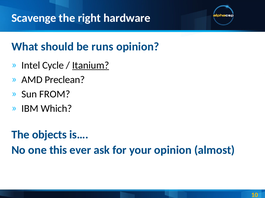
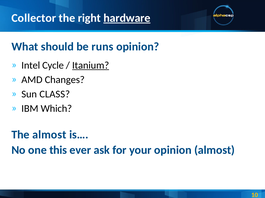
Scavenge: Scavenge -> Collector (34, 18)
hardware underline: none -> present (127, 18)
Preclean: Preclean -> Changes (65, 80)
FROM: FROM -> CLASS (55, 95)
The objects: objects -> almost (49, 135)
